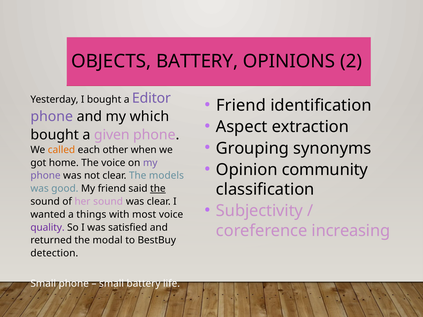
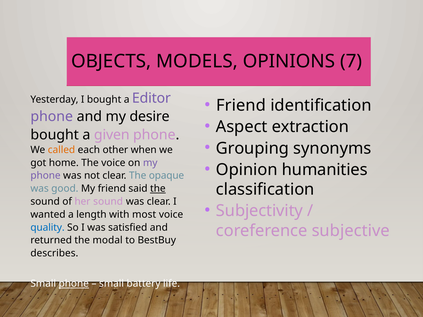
OBJECTS BATTERY: BATTERY -> MODELS (197, 61)
2: 2 -> 7 (351, 61)
which: which -> desire (150, 117)
community: community -> humanities (325, 170)
models: models -> opaque (167, 176)
things: things -> length (91, 215)
quality colour: purple -> blue (48, 228)
increasing: increasing -> subjective (351, 231)
detection: detection -> describes (54, 253)
phone underline: none -> present (74, 284)
